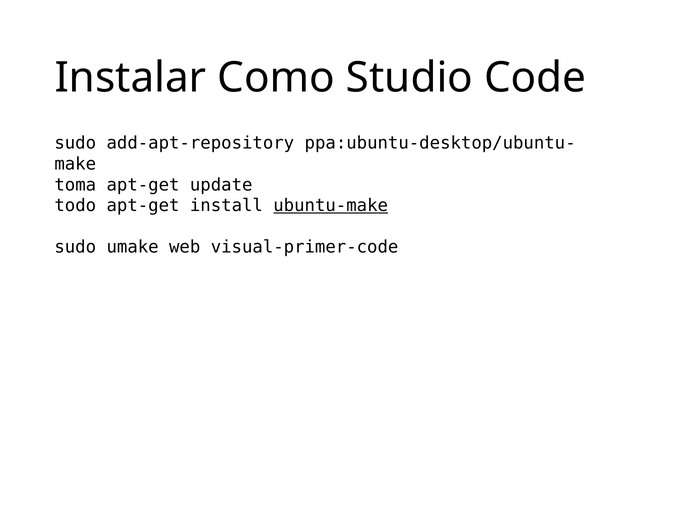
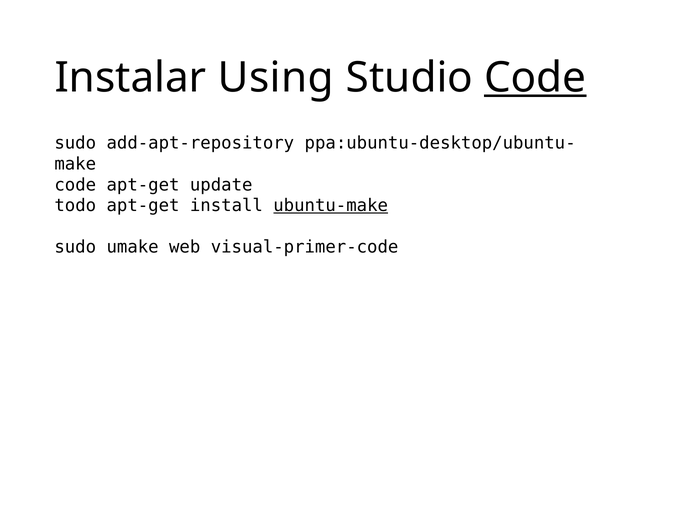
Como: Como -> Using (276, 78)
Code underline: none -> present (535, 78)
toma: toma -> code (75, 185)
